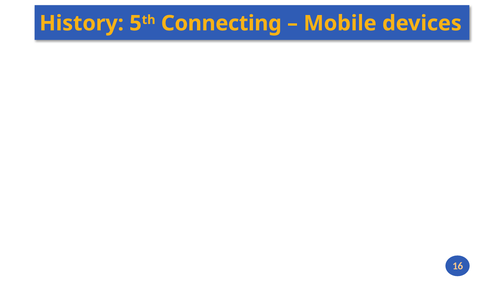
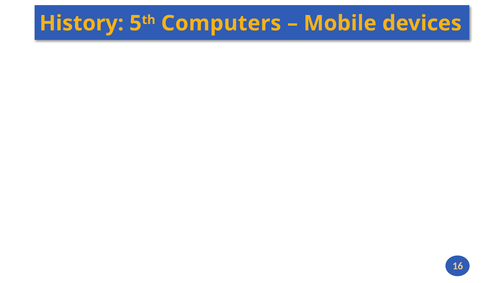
Connecting: Connecting -> Computers (221, 23)
